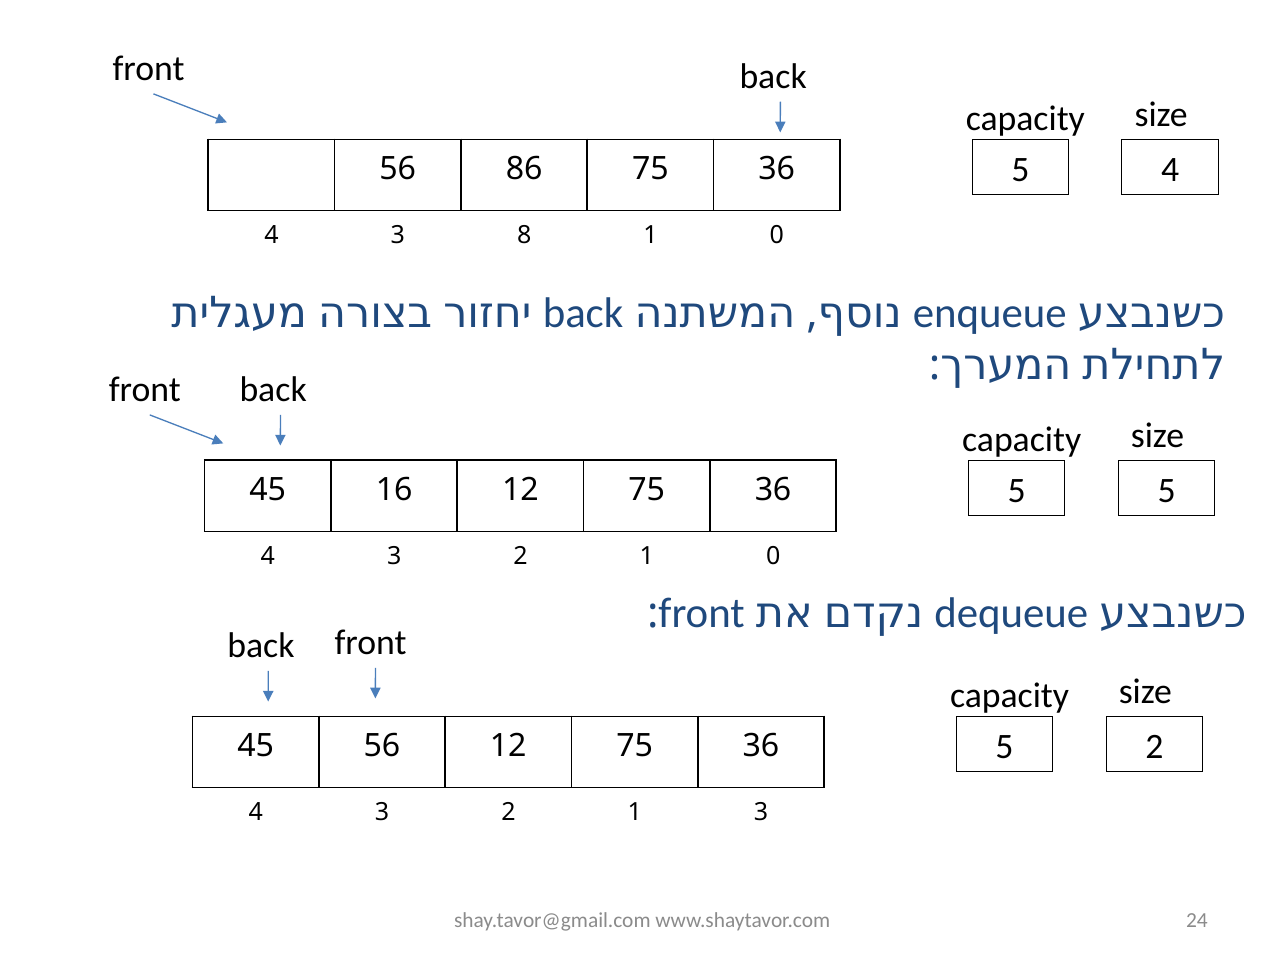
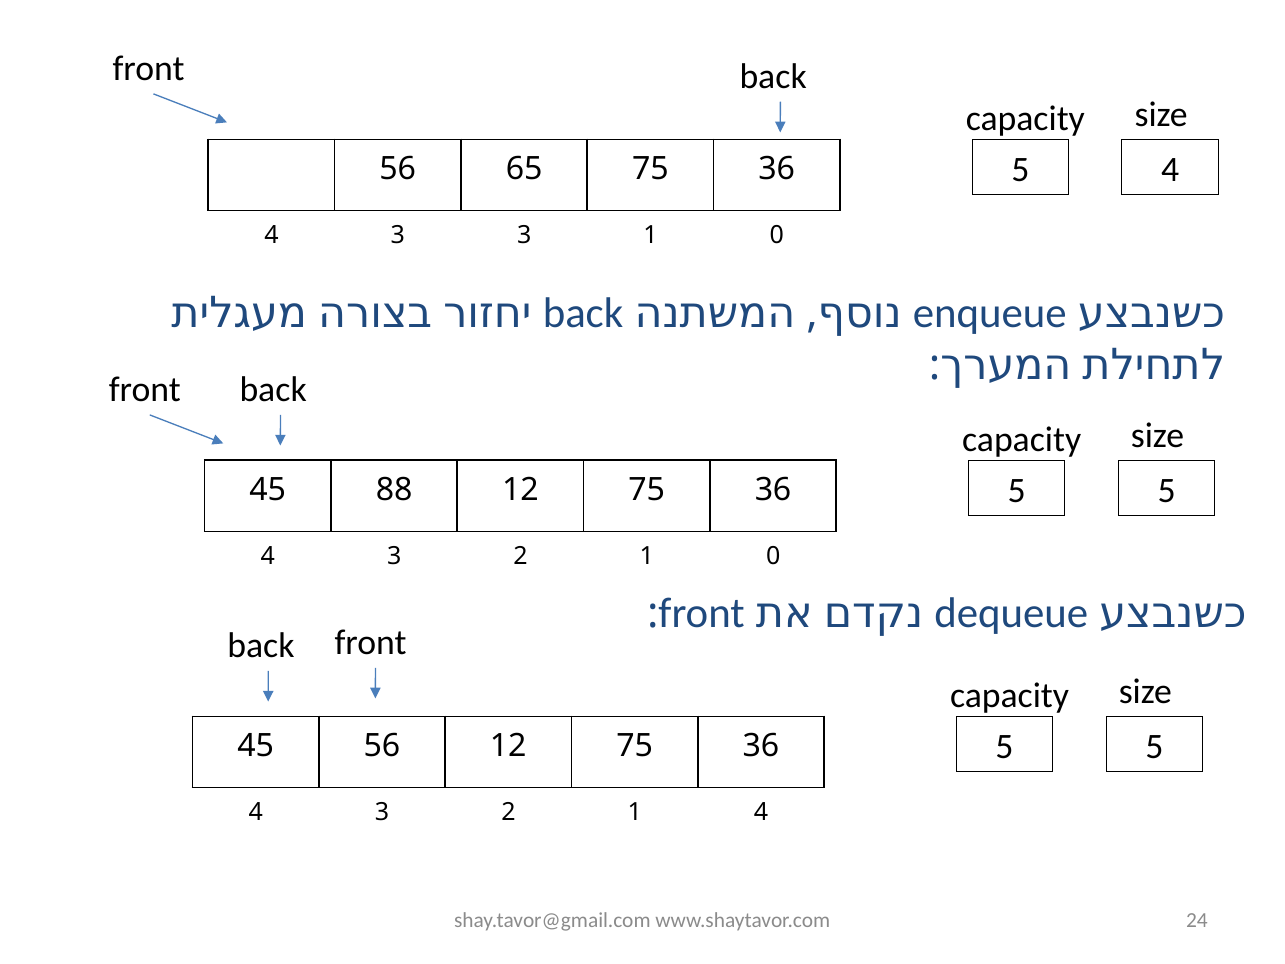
86: 86 -> 65 (524, 169)
3 8: 8 -> 3 (524, 236)
16: 16 -> 88 (394, 490)
2: 2 -> 5 (1154, 746)
1 3: 3 -> 4 (761, 812)
